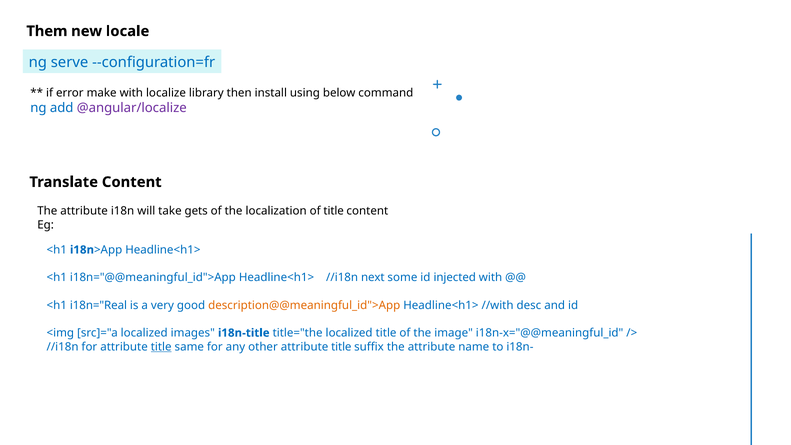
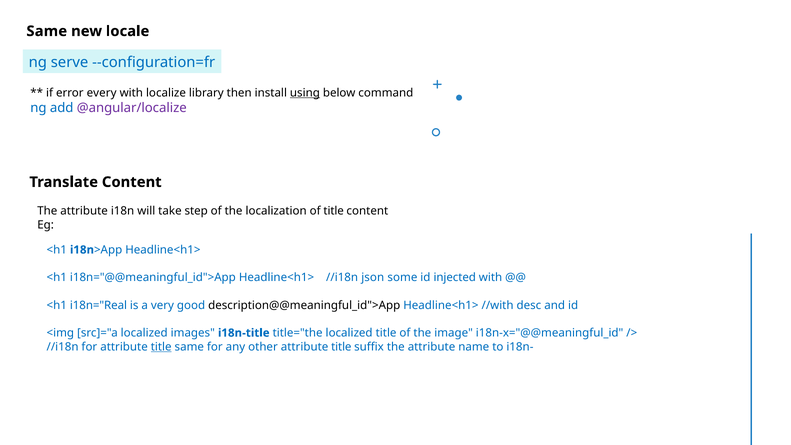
Them: Them -> Same (47, 31)
make: make -> every (102, 93)
using underline: none -> present (305, 93)
gets: gets -> step (196, 211)
next: next -> json (373, 277)
description@@meaningful_id">App colour: orange -> black (304, 305)
